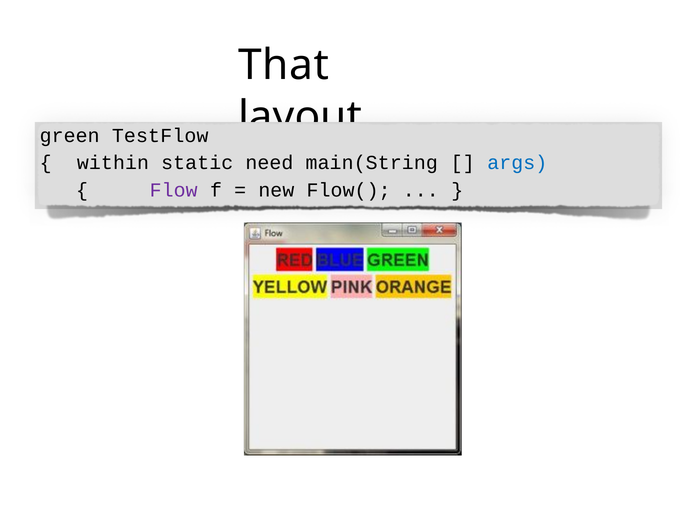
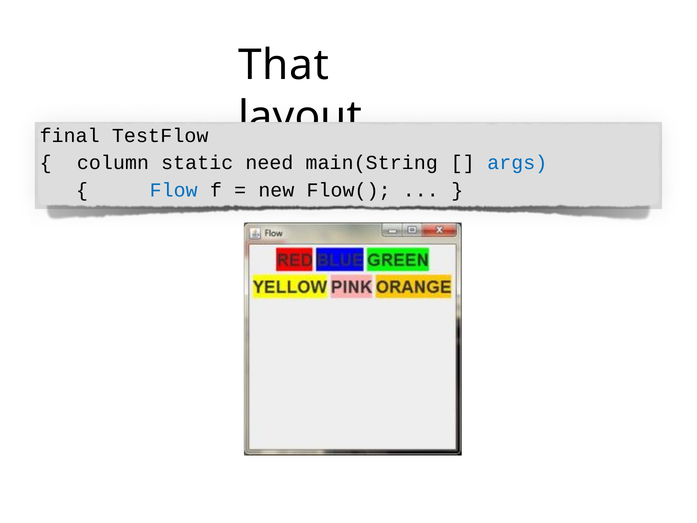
green: green -> final (70, 136)
within: within -> column (113, 163)
Flow colour: purple -> blue (174, 190)
